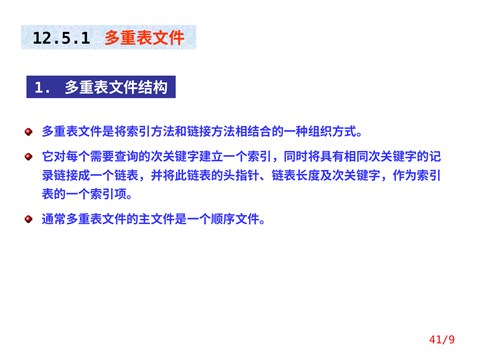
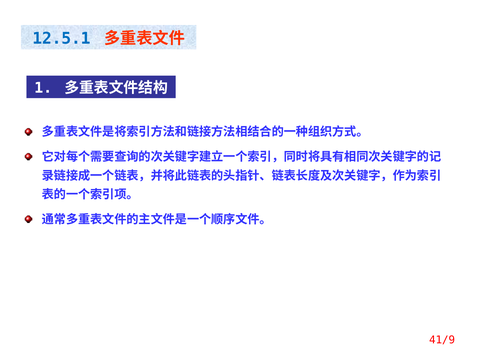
12.5.1 colour: black -> blue (62, 38)
